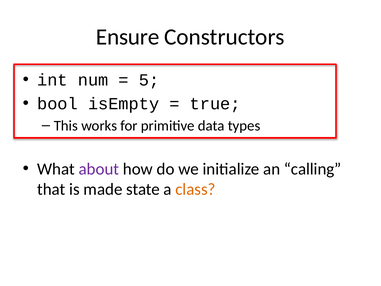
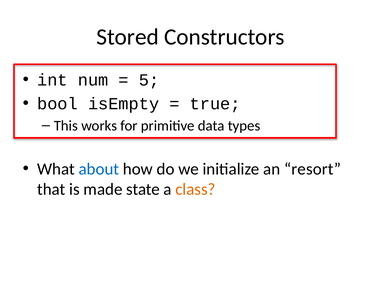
Ensure: Ensure -> Stored (128, 37)
about colour: purple -> blue (99, 169)
calling: calling -> resort (313, 169)
